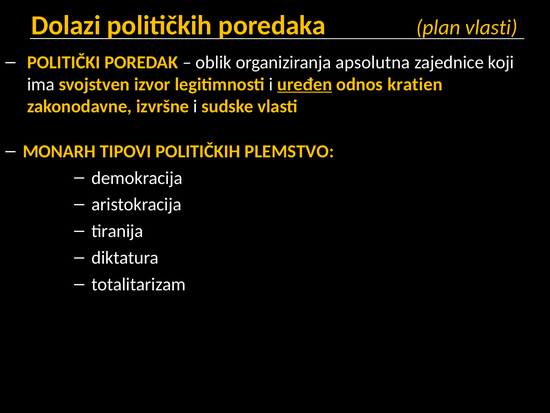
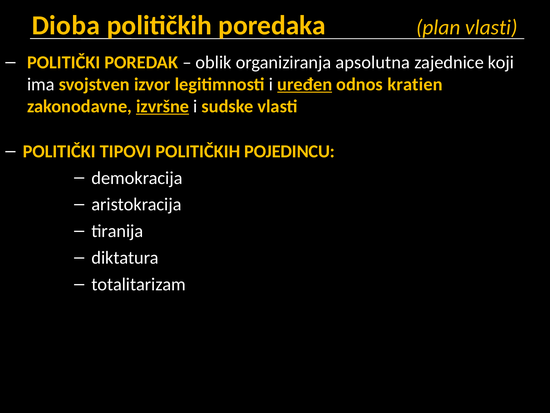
Dolazi: Dolazi -> Dioba (66, 25)
izvršne underline: none -> present (163, 106)
MONARH: MONARH -> POLITIČKI (59, 151)
PLEMSTVO: PLEMSTVO -> POJEDINCU (290, 151)
